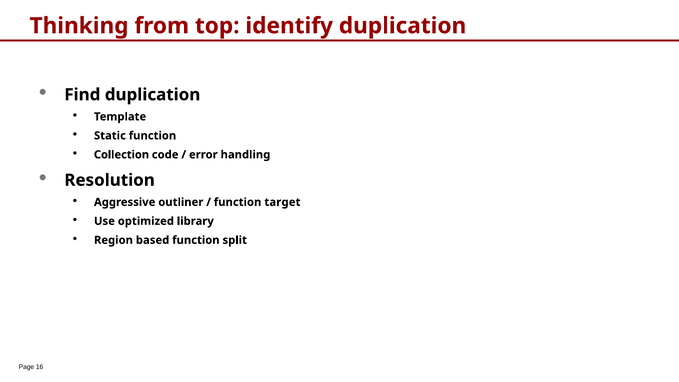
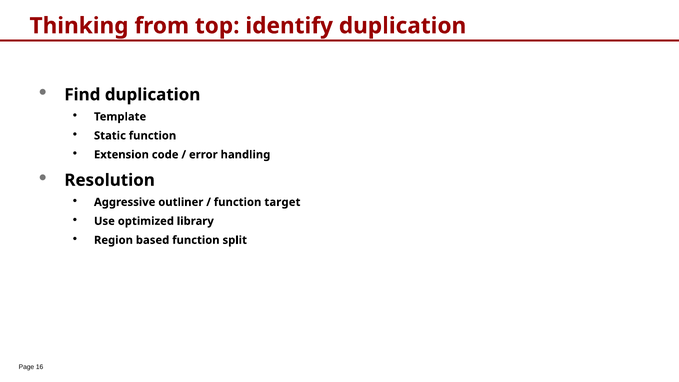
Collection: Collection -> Extension (121, 155)
